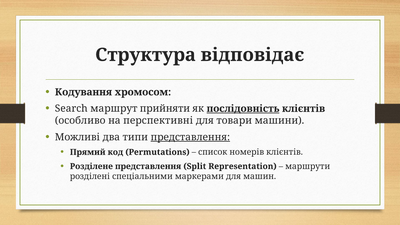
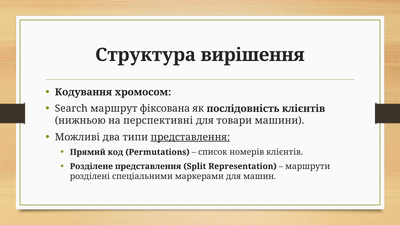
відповідає: відповідає -> вирішення (253, 55)
прийняти: прийняти -> фіксована (165, 109)
послідовність underline: present -> none (243, 109)
особливо: особливо -> нижньою (80, 121)
